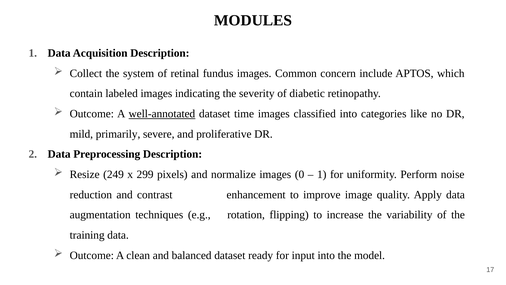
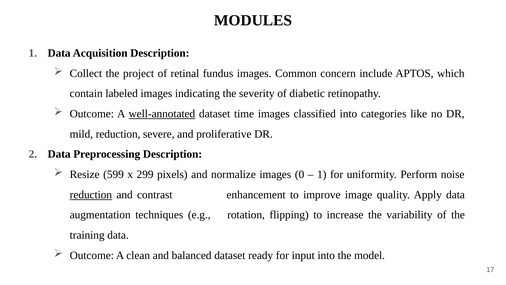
system: system -> project (139, 73)
mild primarily: primarily -> reduction (118, 134)
249: 249 -> 599 (114, 174)
reduction underline: none -> present (91, 194)
